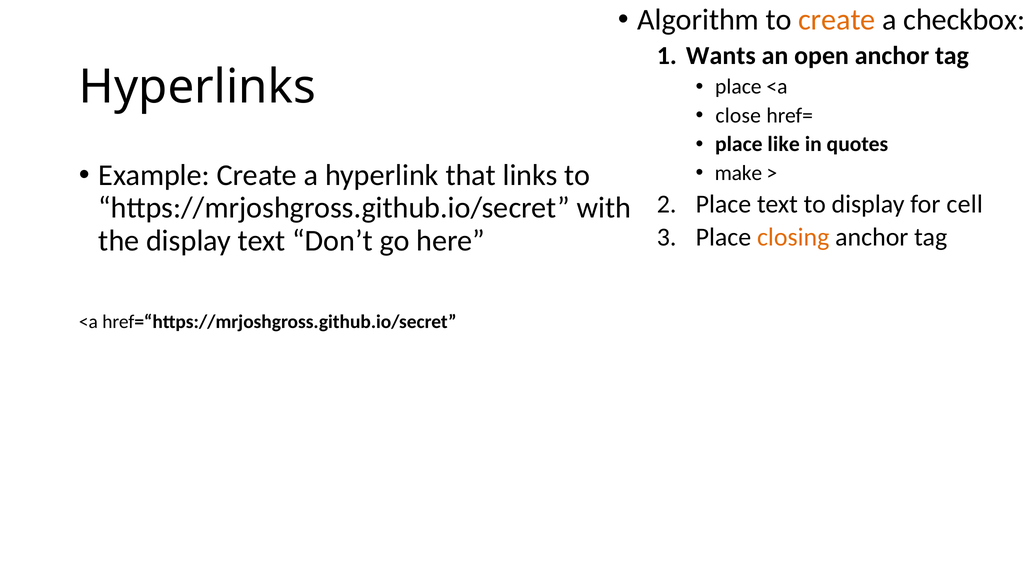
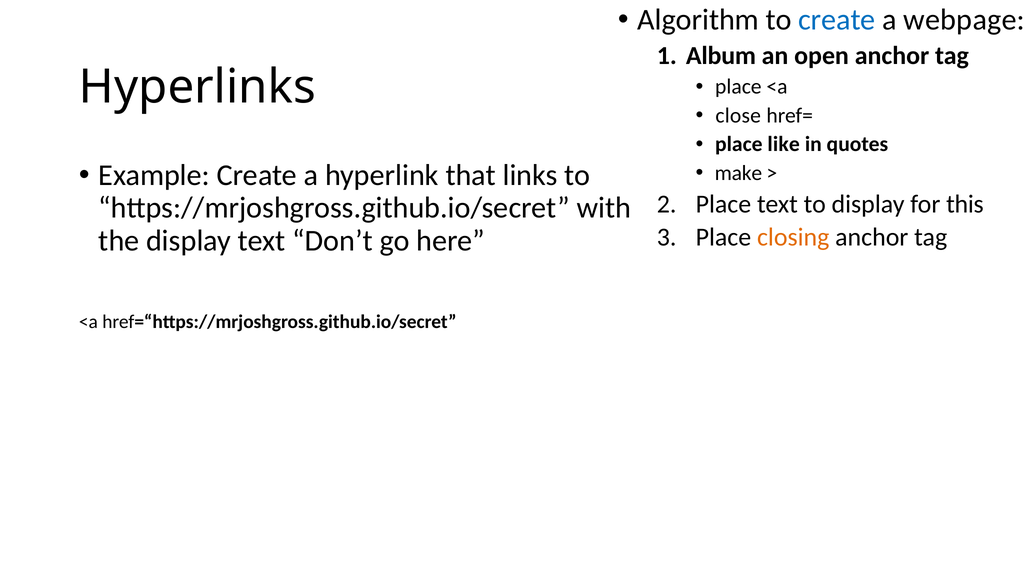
create colour: orange -> blue (837, 20)
checkbox: checkbox -> webpage (964, 20)
Wants: Wants -> Album (721, 56)
cell: cell -> this (965, 204)
